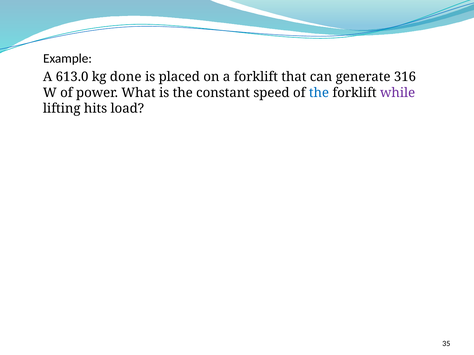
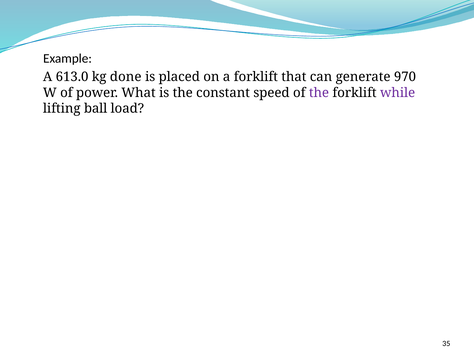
316: 316 -> 970 (405, 77)
the colour: blue -> purple (319, 93)
hits: hits -> ball (96, 109)
